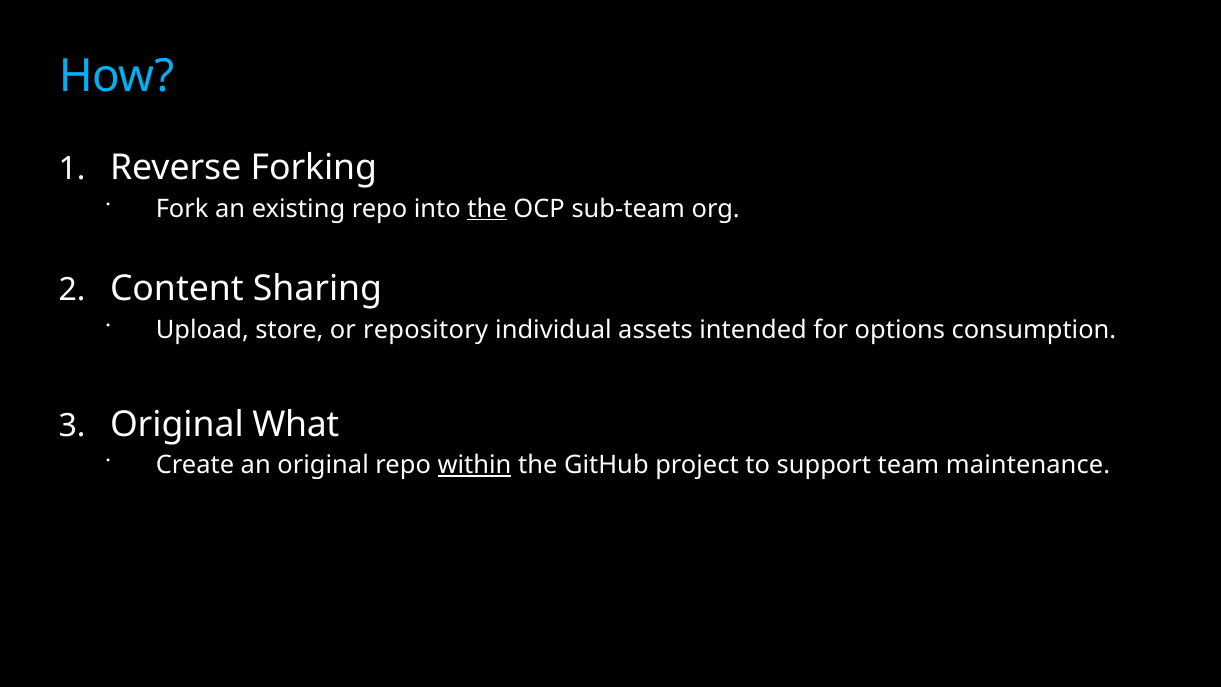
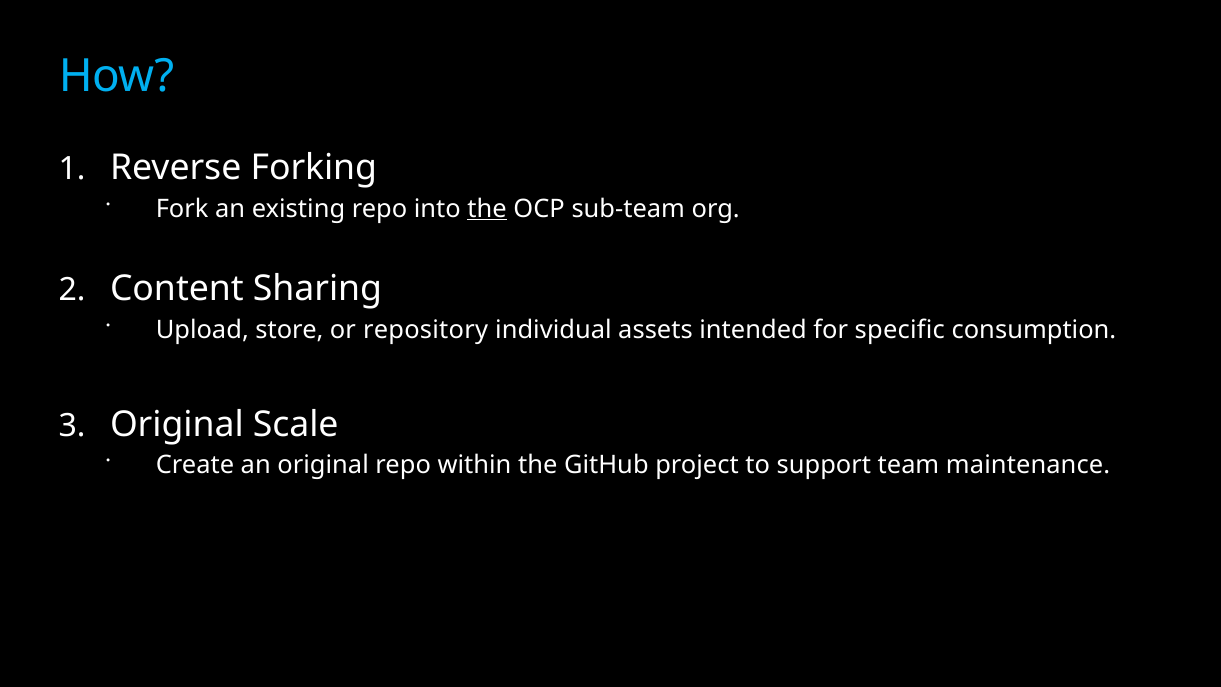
options: options -> specific (900, 330)
What: What -> Scale (296, 424)
within underline: present -> none (474, 465)
